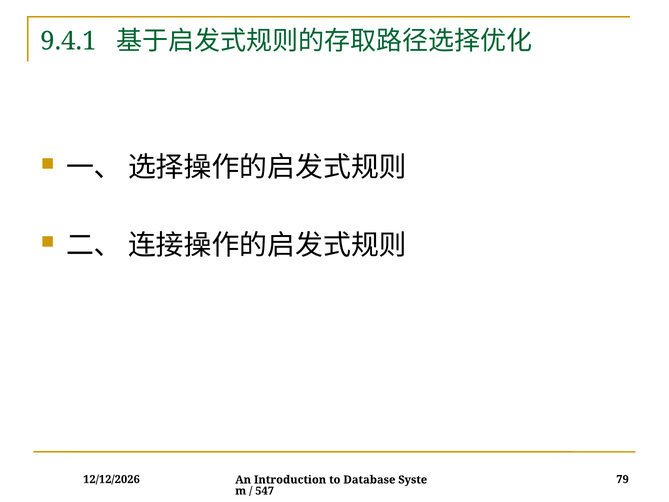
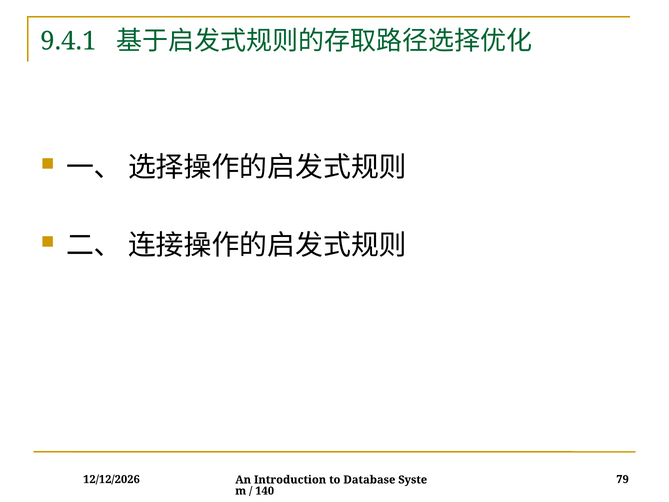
547: 547 -> 140 (265, 491)
